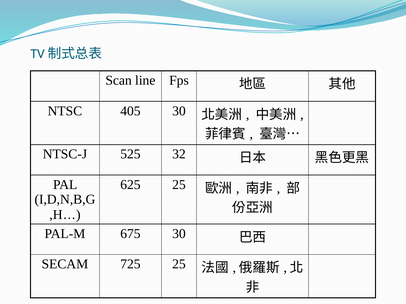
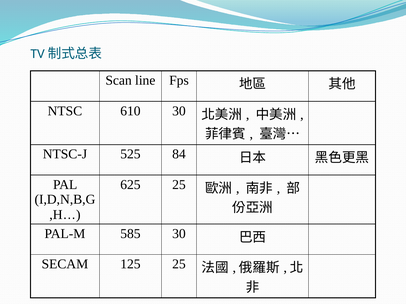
405: 405 -> 610 (130, 111)
32: 32 -> 84 (179, 154)
675: 675 -> 585 (130, 234)
725: 725 -> 125 (130, 264)
